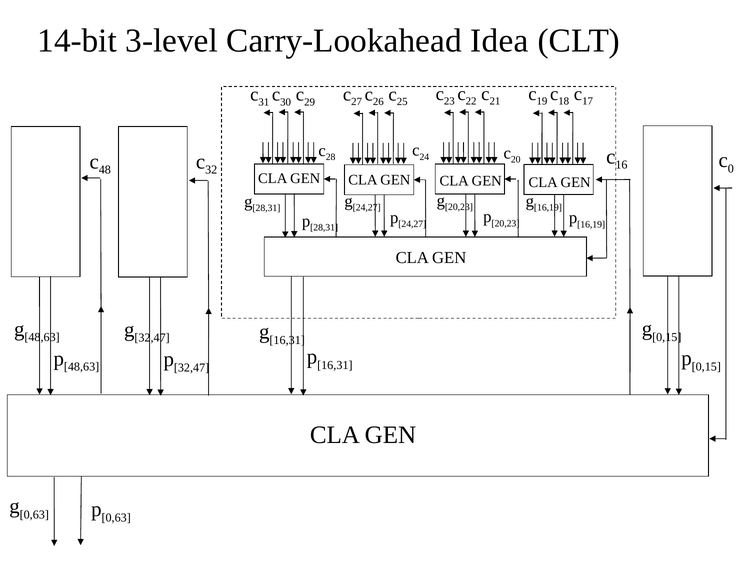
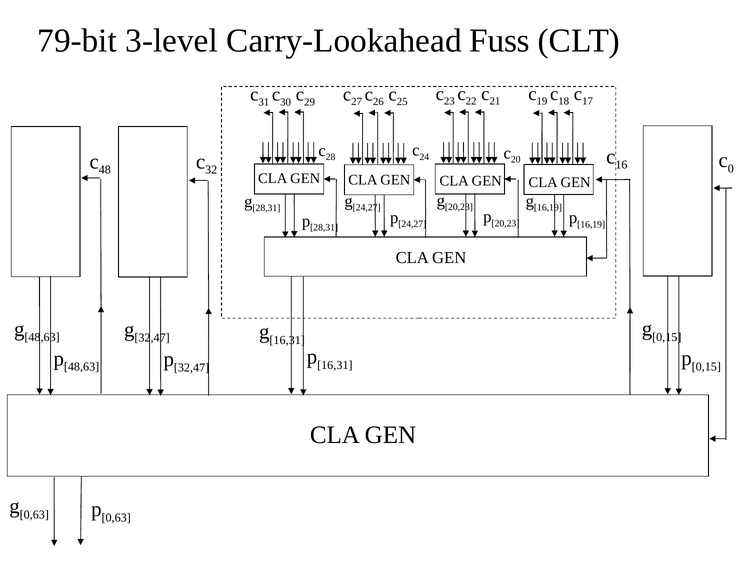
14-bit: 14-bit -> 79-bit (77, 40)
Idea: Idea -> Fuss (500, 40)
